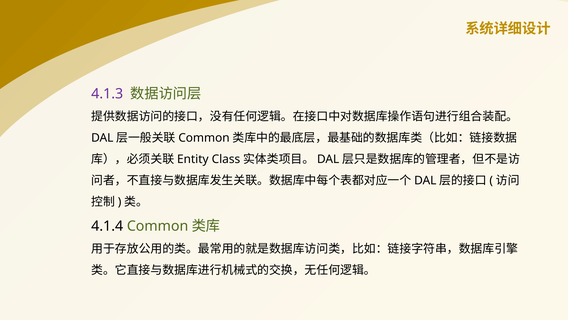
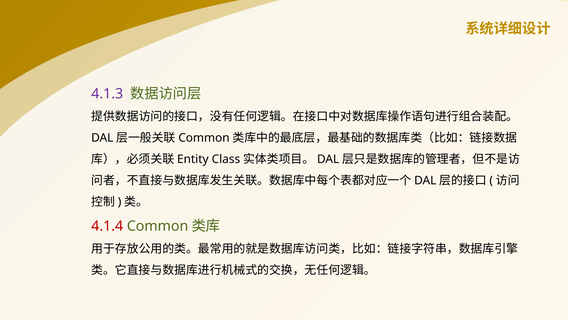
4.1.4 colour: black -> red (107, 226)
